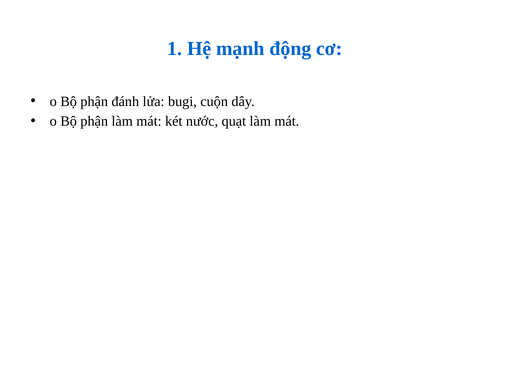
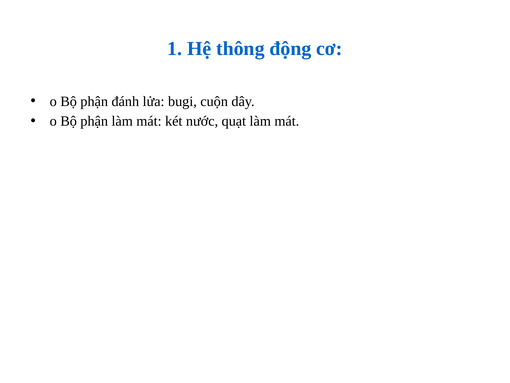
mạnh: mạnh -> thông (240, 49)
